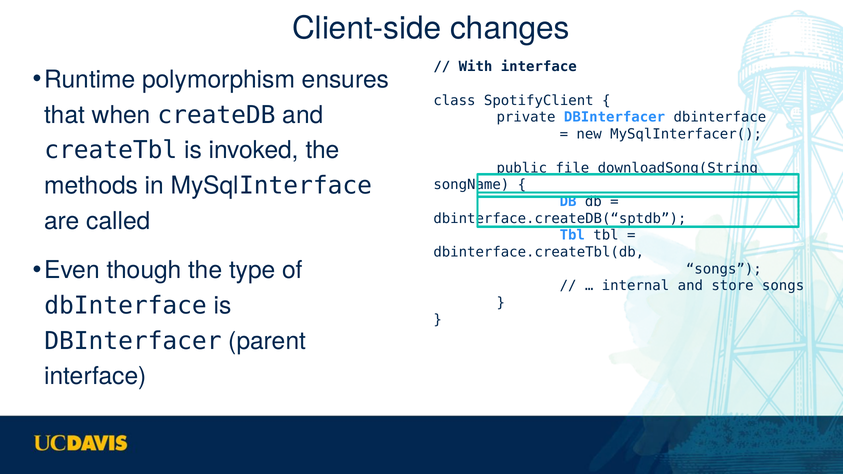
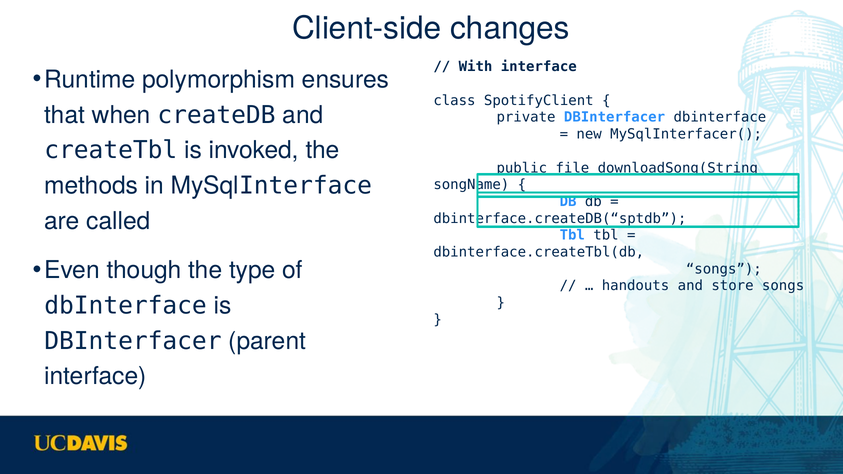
internal: internal -> handouts (636, 286)
